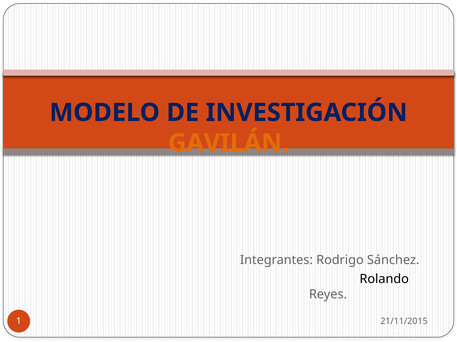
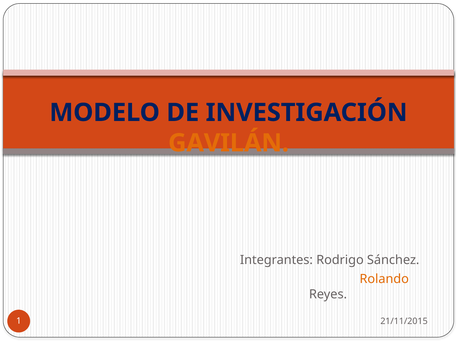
Rolando colour: black -> orange (384, 280)
